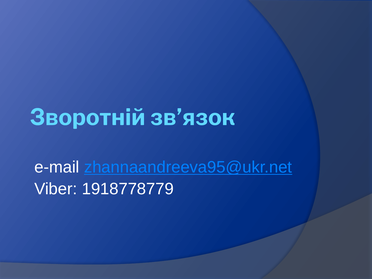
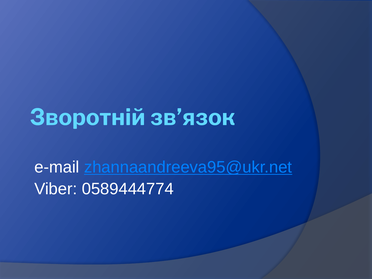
1918778779: 1918778779 -> 0589444774 (128, 189)
